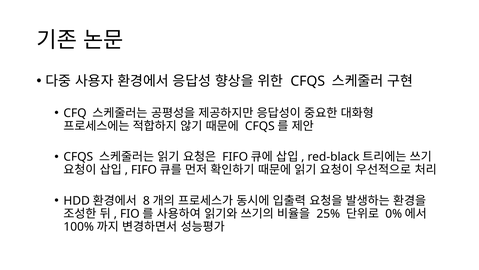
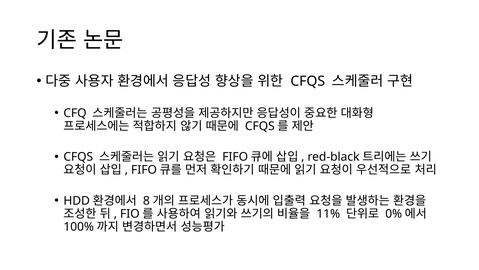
25%: 25% -> 11% (328, 213)
